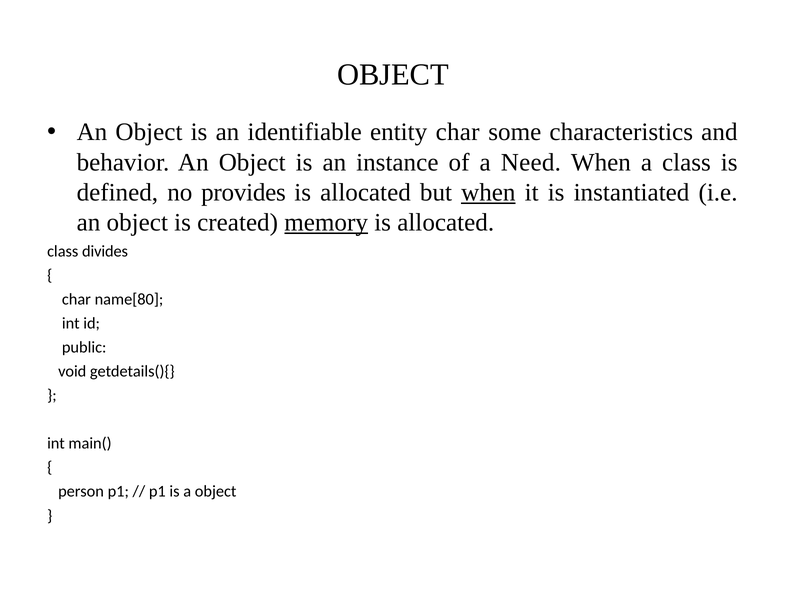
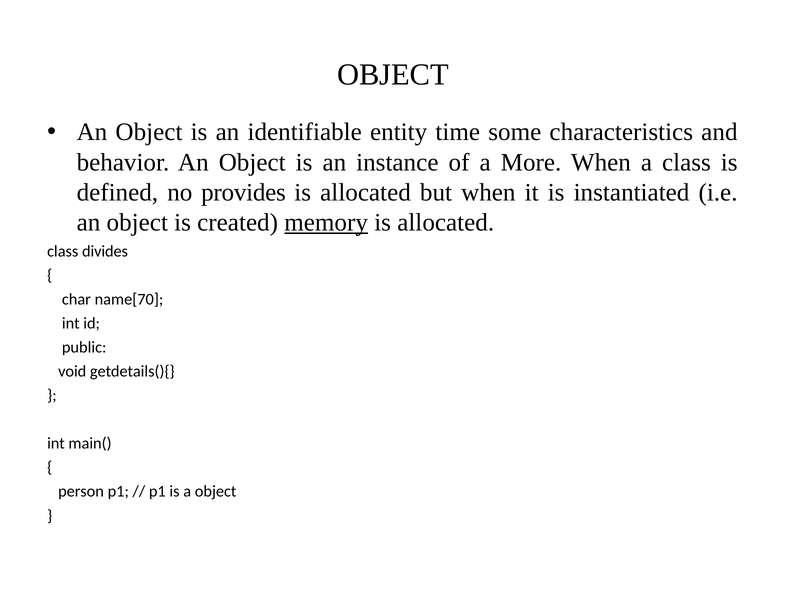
entity char: char -> time (458, 132)
Need: Need -> More (531, 162)
when underline: present -> none (488, 192)
name[80: name[80 -> name[70 (129, 299)
